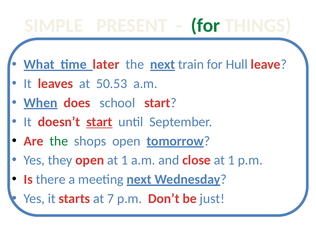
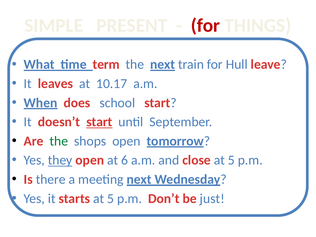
for colour: green -> red (205, 26)
later: later -> term (106, 64)
50.53: 50.53 -> 10.17 (112, 84)
they underline: none -> present (60, 160)
open at 1: 1 -> 6 (125, 160)
close at 1: 1 -> 5 (231, 160)
starts at 7: 7 -> 5 (111, 199)
